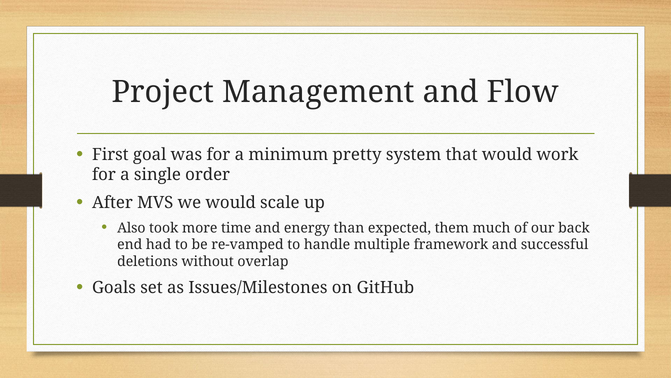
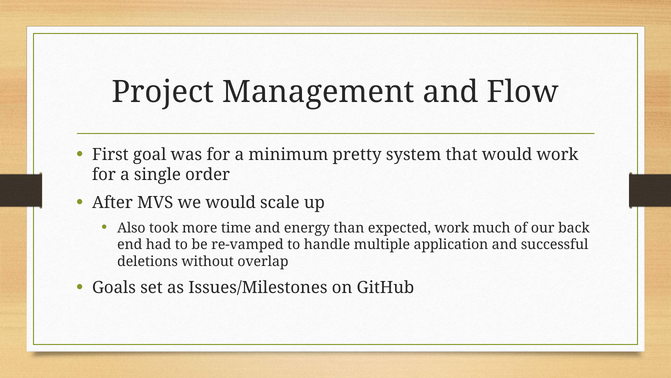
expected them: them -> work (452, 228)
framework: framework -> application (451, 244)
